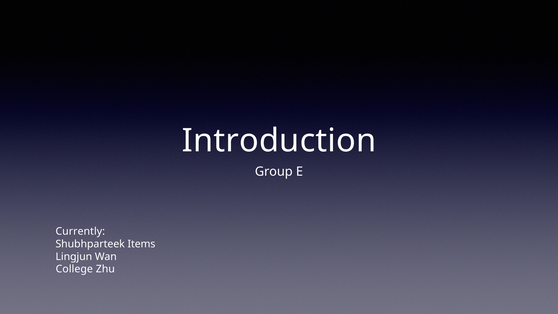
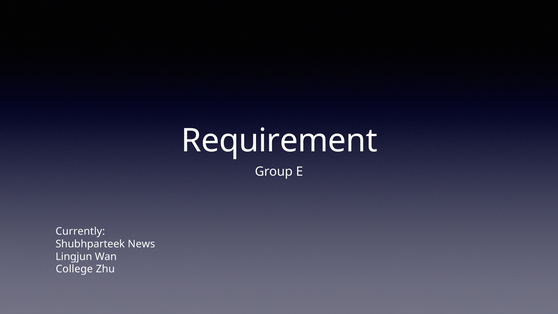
Introduction: Introduction -> Requirement (279, 141)
Items: Items -> News (141, 244)
